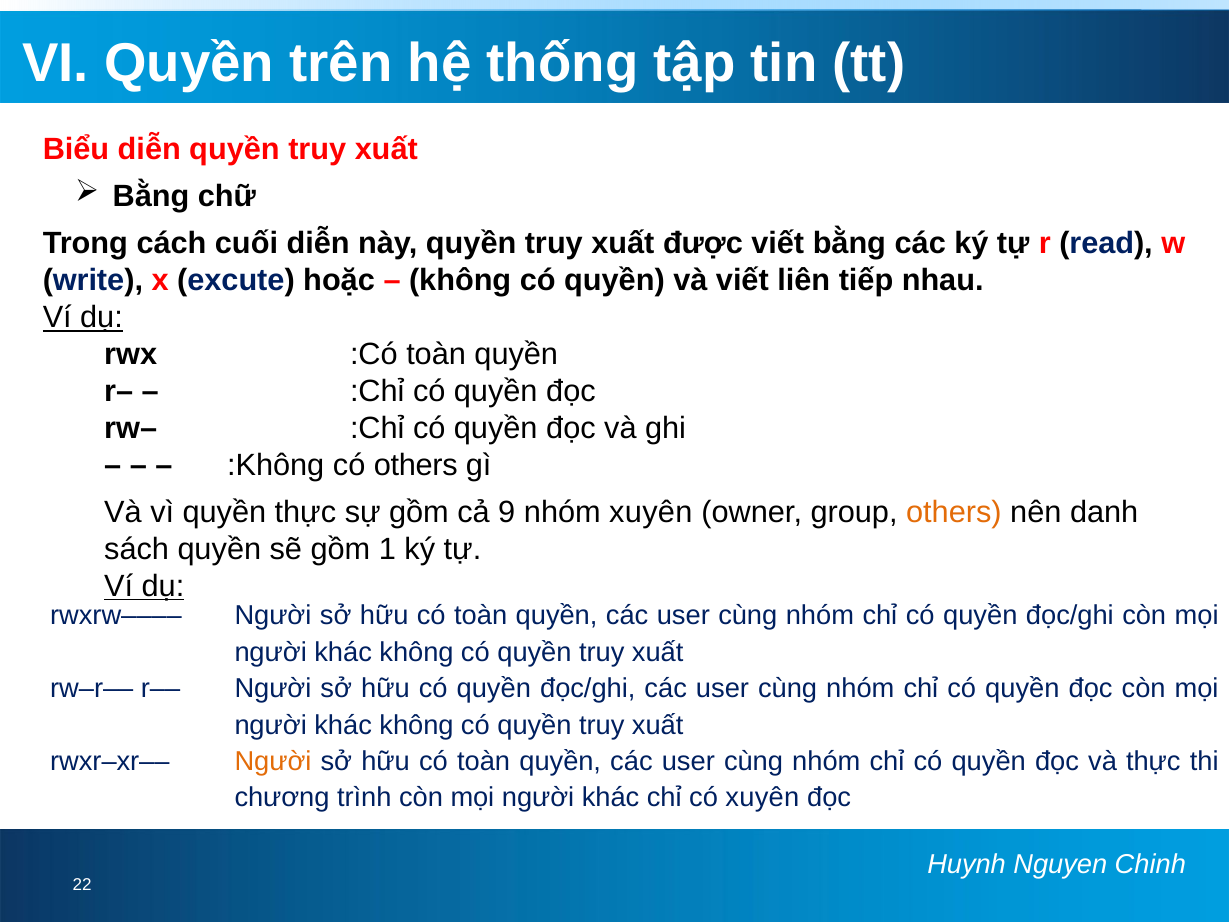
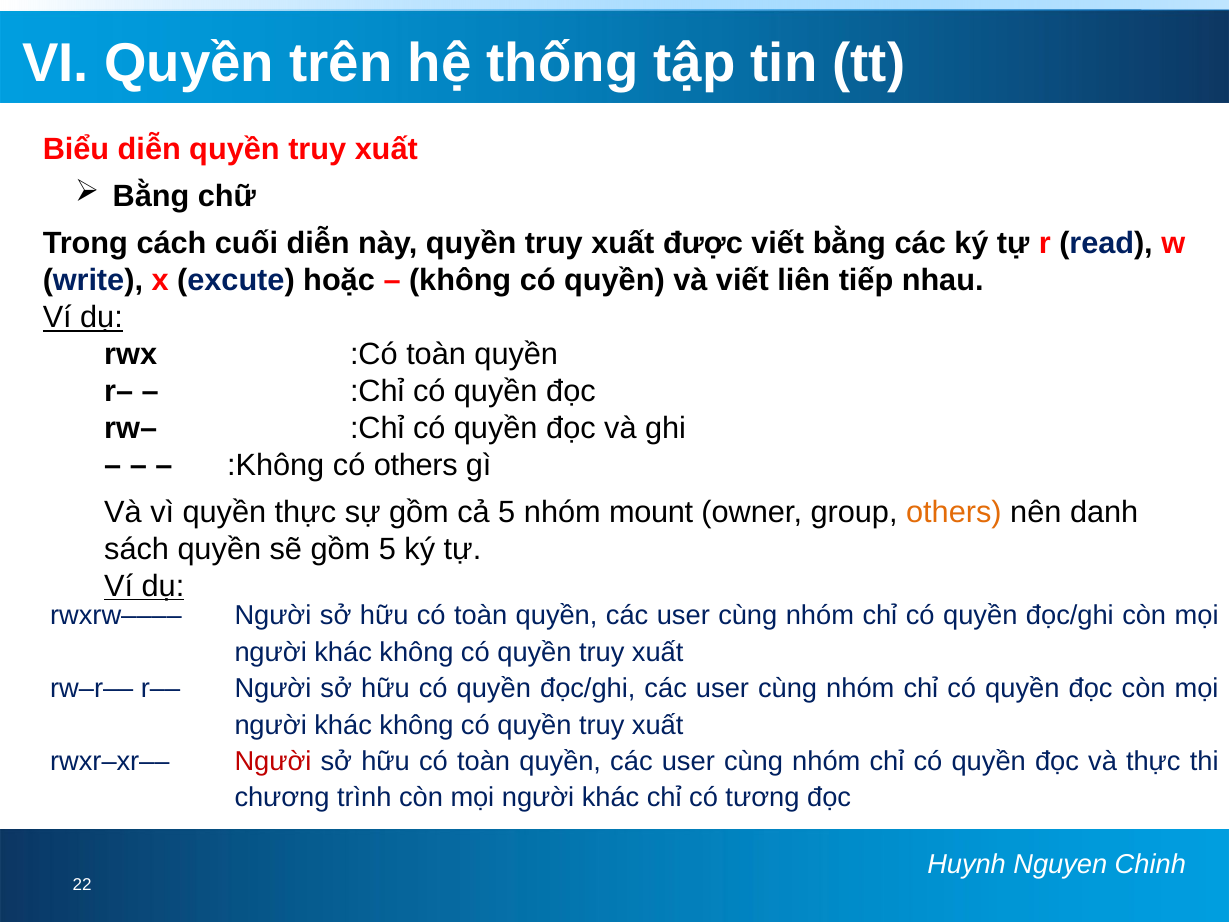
cả 9: 9 -> 5 (507, 512)
nhóm xuyên: xuyên -> mount (651, 512)
gồm 1: 1 -> 5 (387, 549)
Người colour: orange -> red (273, 761)
có xuyên: xuyên -> tương (763, 798)
